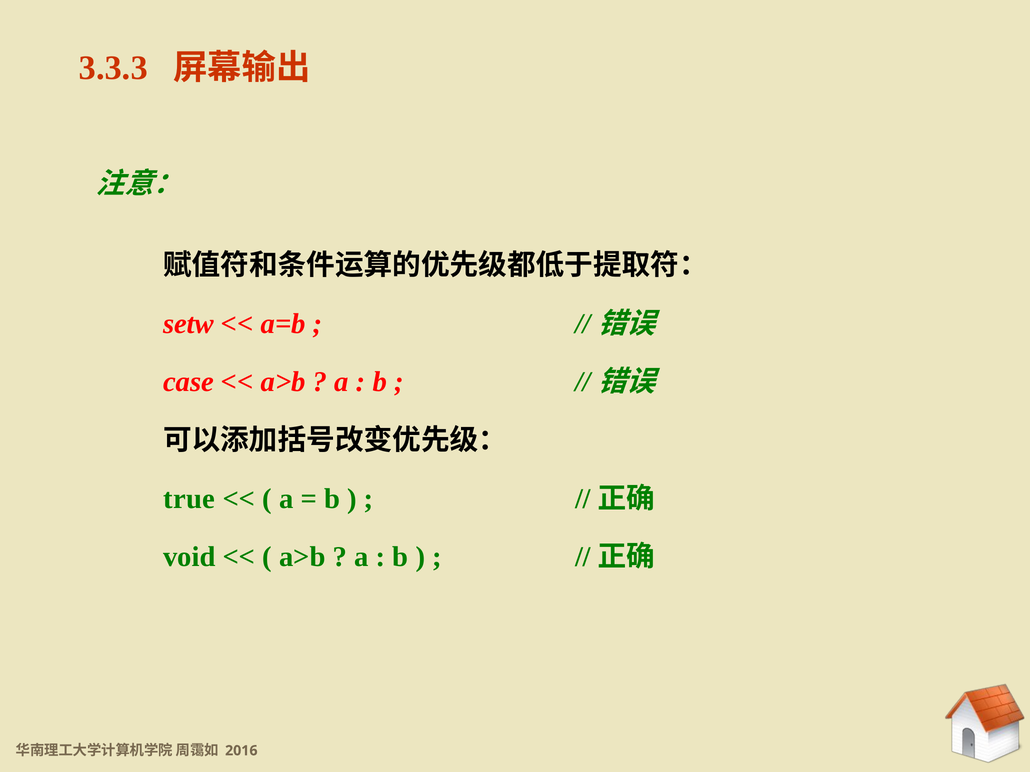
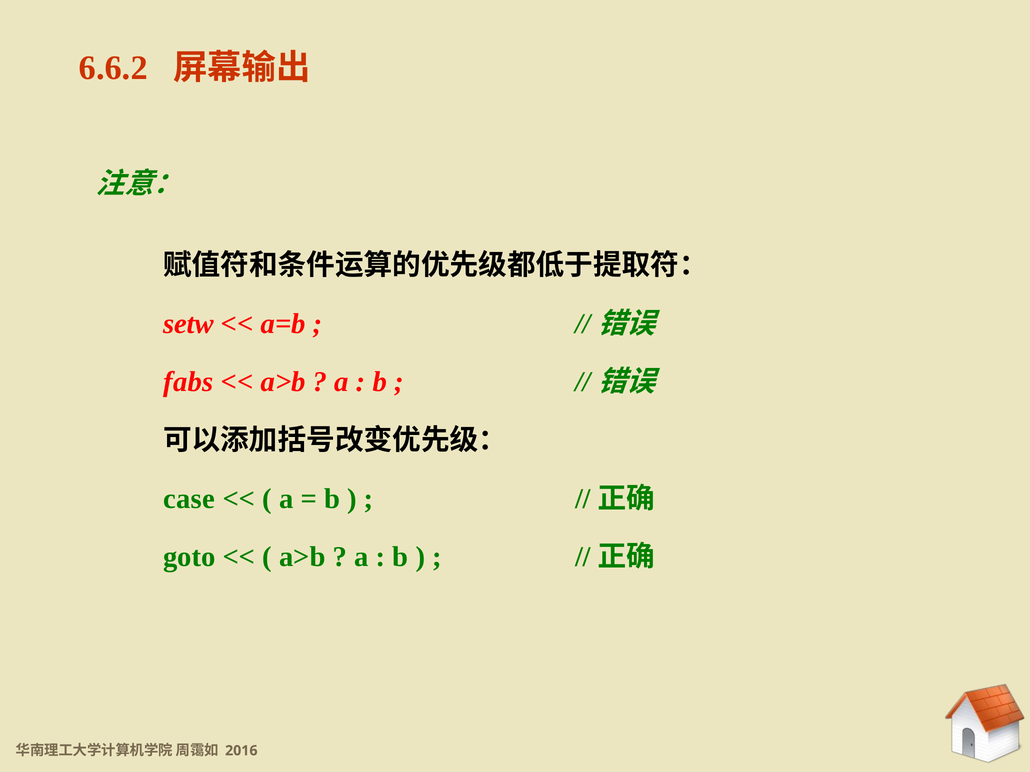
3.3.3: 3.3.3 -> 6.6.2 (113, 68)
case: case -> fabs (188, 382)
true: true -> case (189, 499)
void: void -> goto (189, 557)
